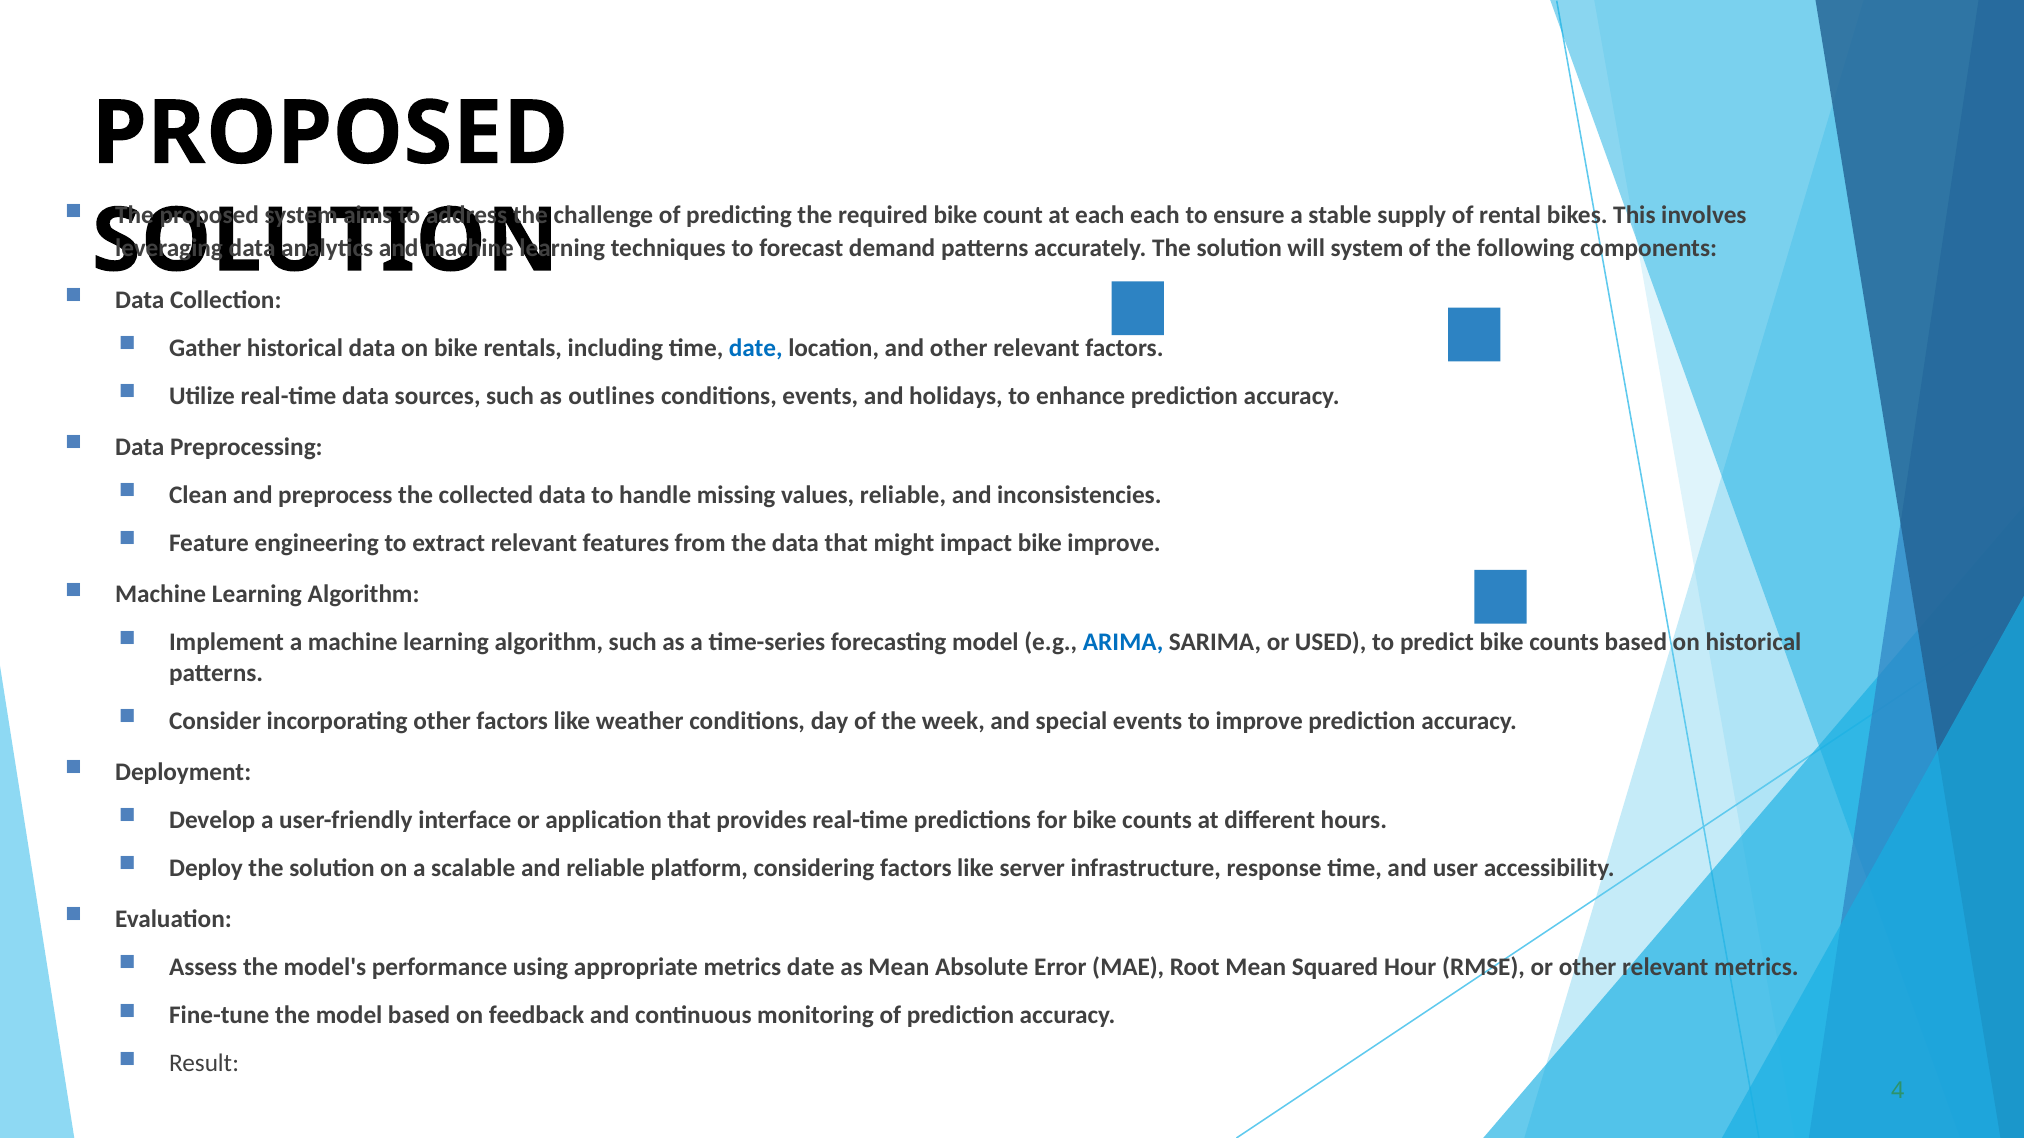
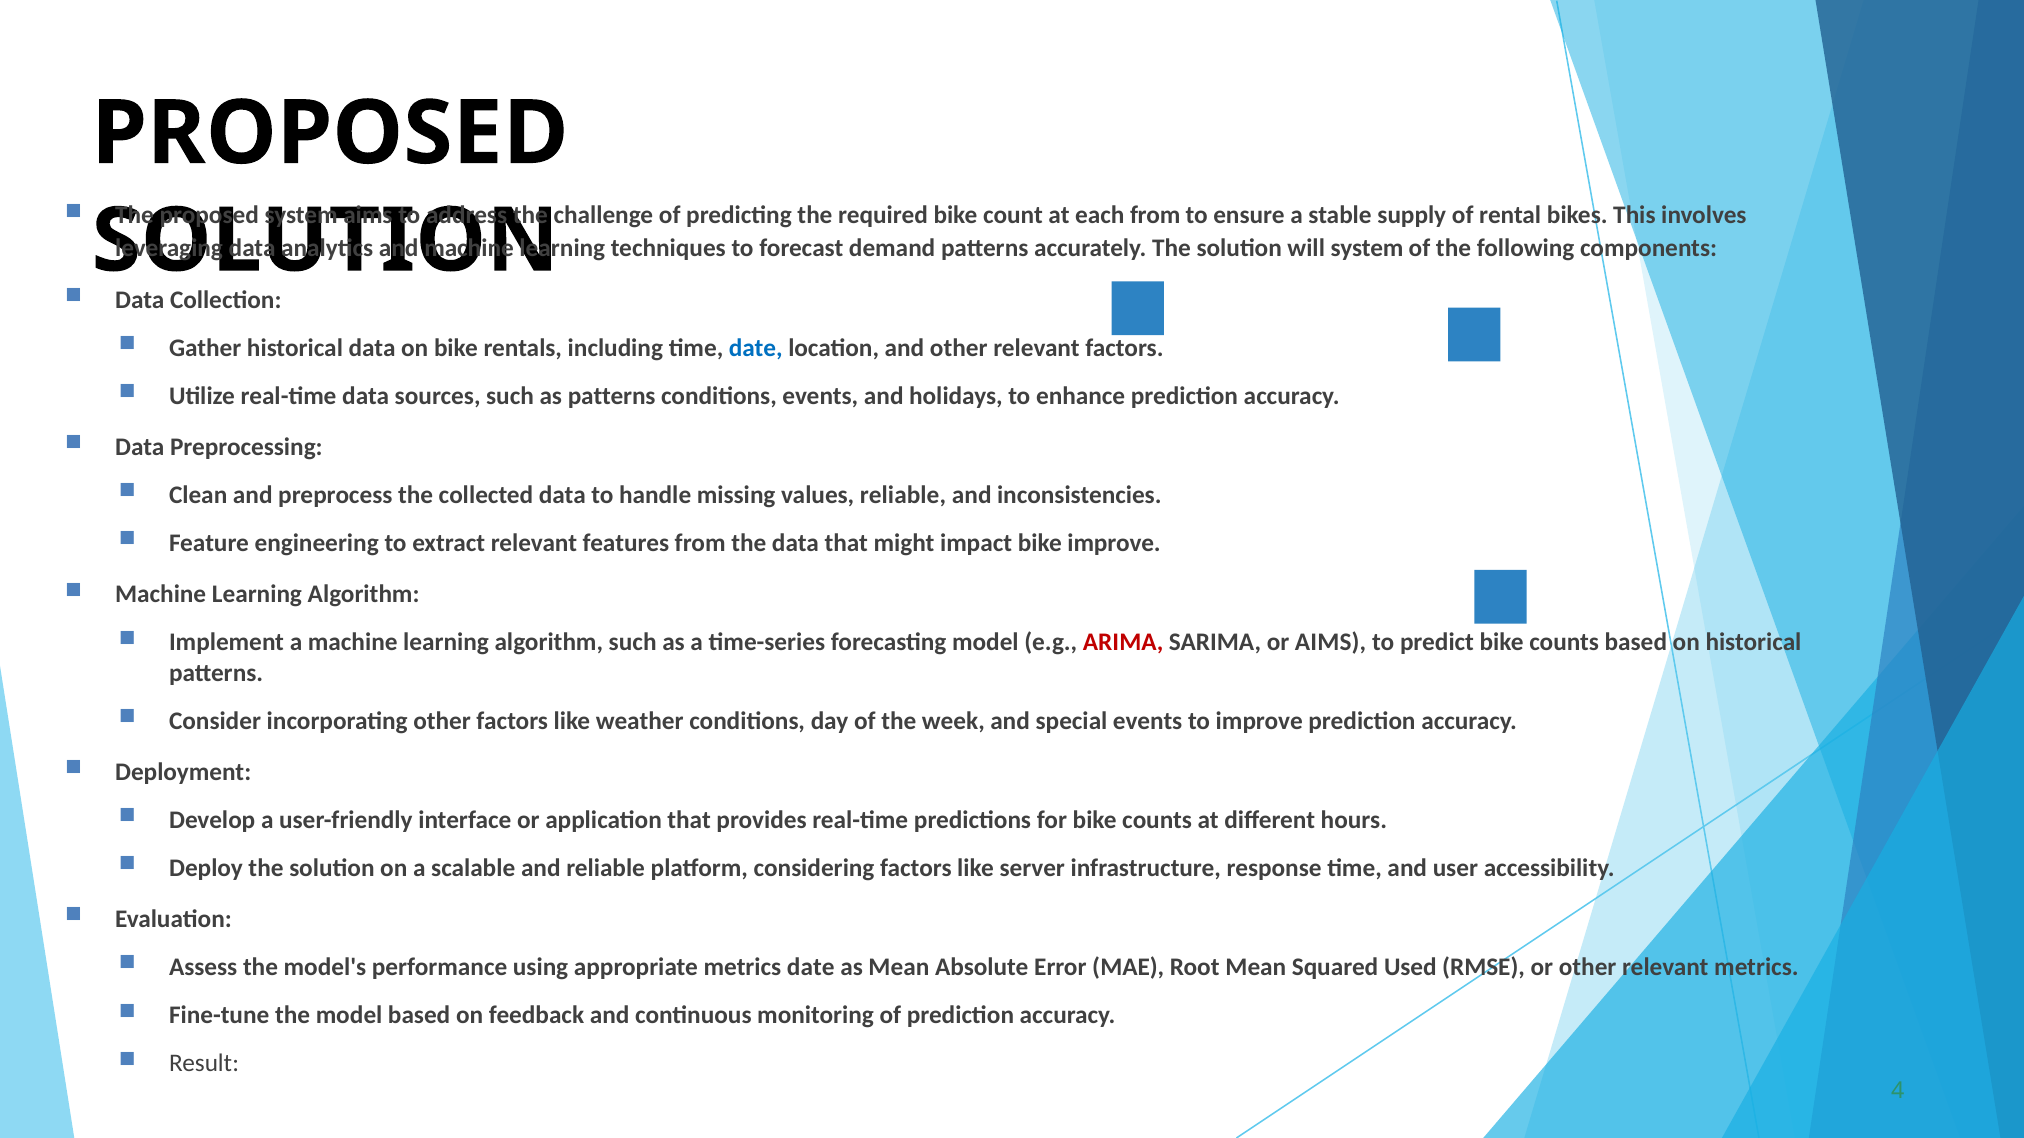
each each: each -> from (1155, 215)
as outlines: outlines -> patterns (612, 396)
ARIMA colour: blue -> red (1123, 643)
or USED: USED -> AIMS (1331, 643)
Hour: Hour -> Used (1410, 968)
